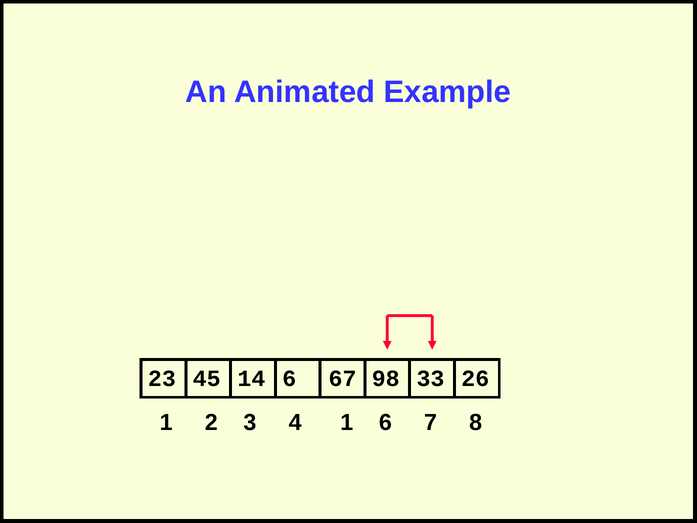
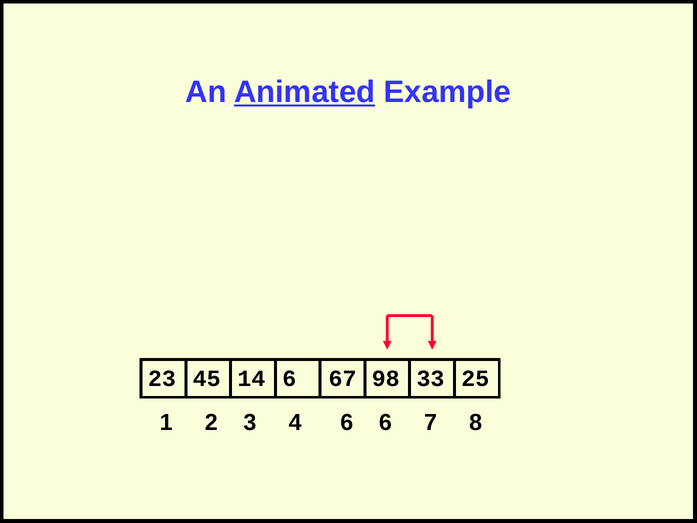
Animated underline: none -> present (305, 92)
26: 26 -> 25 (475, 378)
4 1: 1 -> 6 (347, 422)
